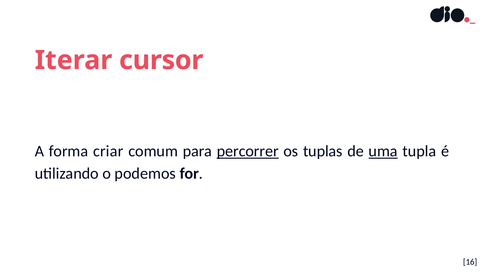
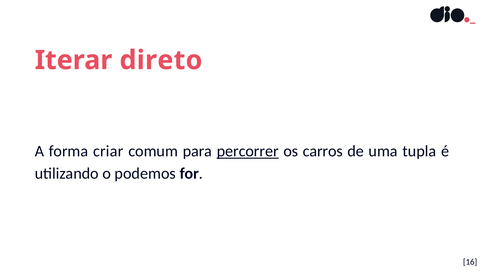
cursor: cursor -> direto (161, 60)
tuplas: tuplas -> carros (323, 151)
uma underline: present -> none (383, 151)
